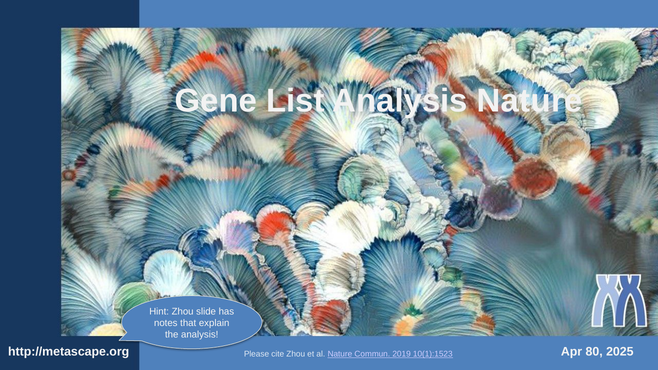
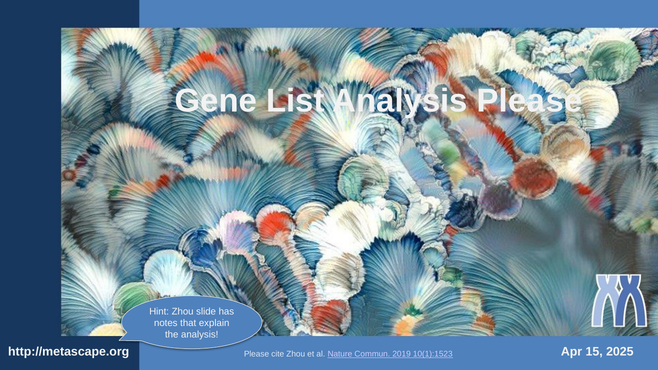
Analysis Nature: Nature -> Please (530, 101)
80: 80 -> 15 (594, 352)
